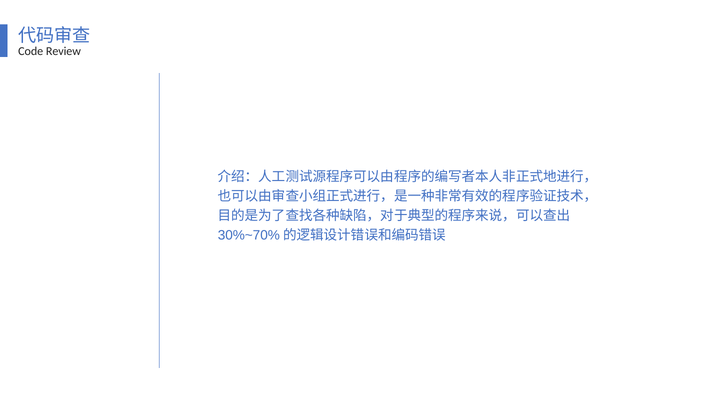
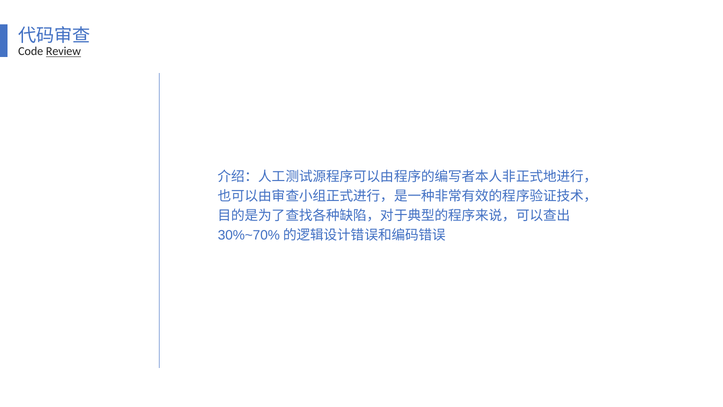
Review underline: none -> present (63, 51)
